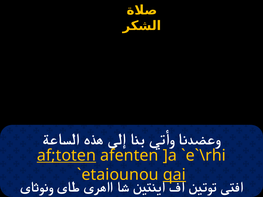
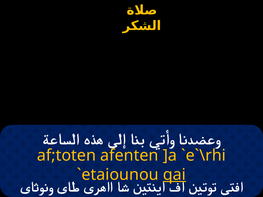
af;toten underline: present -> none (66, 156)
